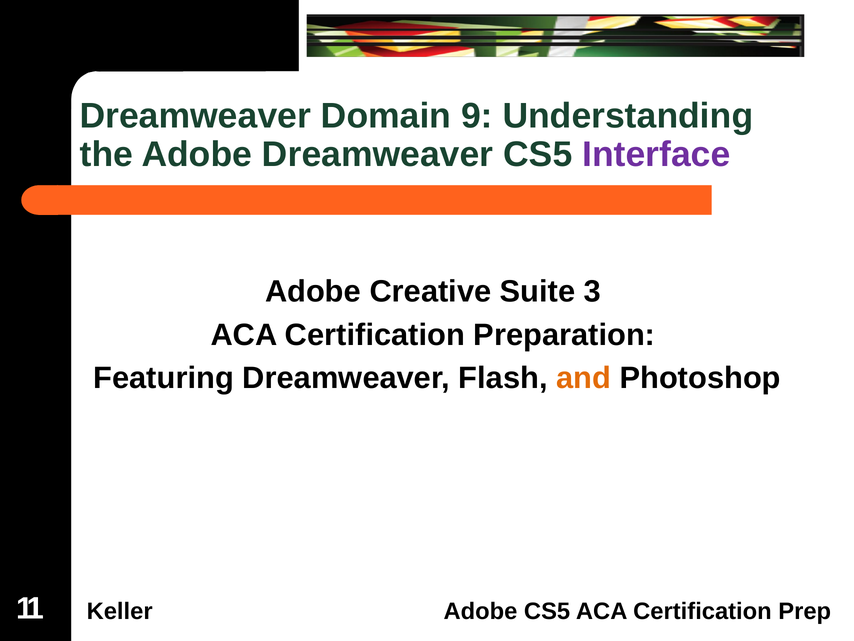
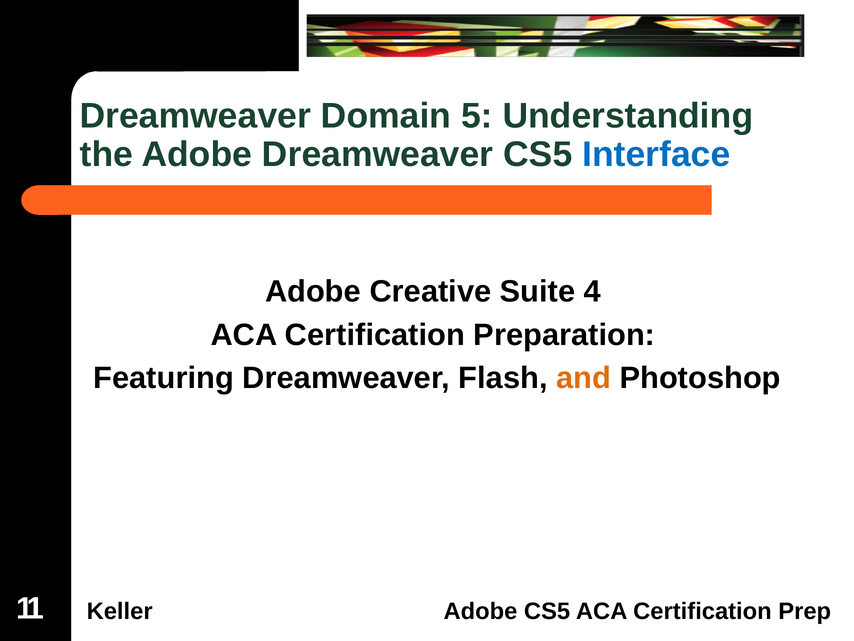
9: 9 -> 5 (477, 116)
Interface colour: purple -> blue (656, 154)
Suite 3: 3 -> 4 (592, 292)
